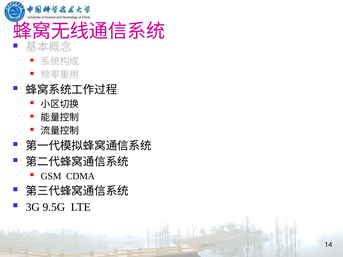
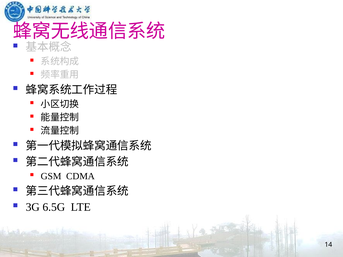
9.5G: 9.5G -> 6.5G (54, 207)
